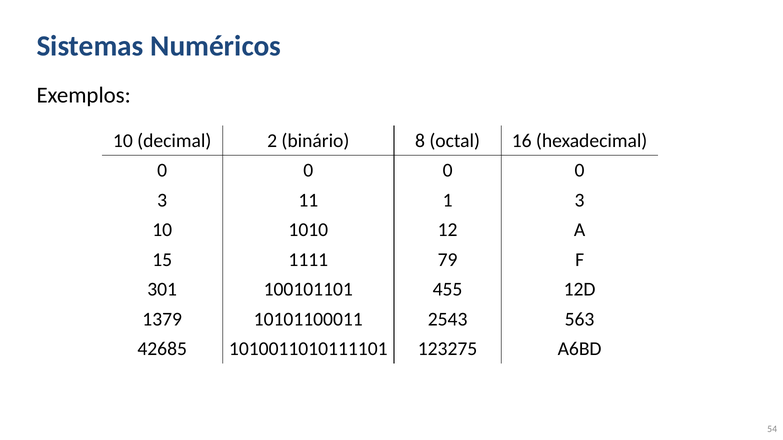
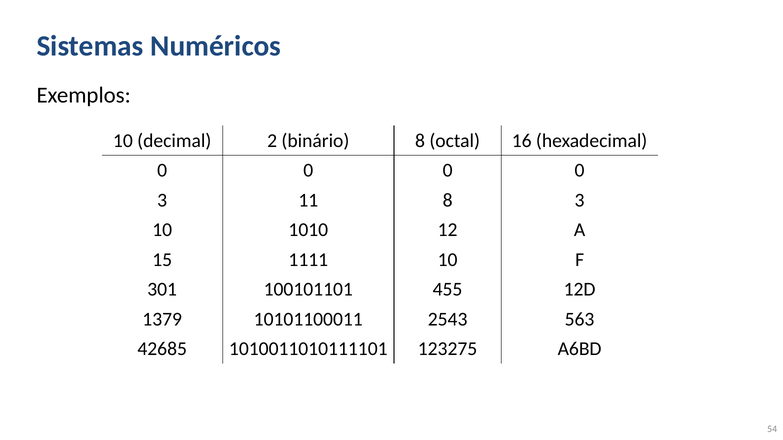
11 1: 1 -> 8 (448, 200)
1111 79: 79 -> 10 (448, 260)
